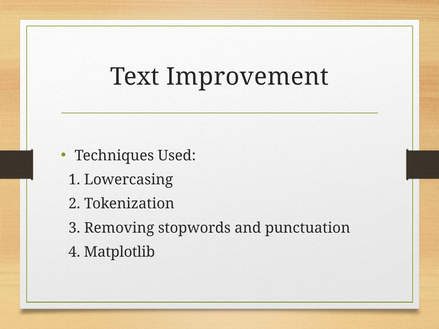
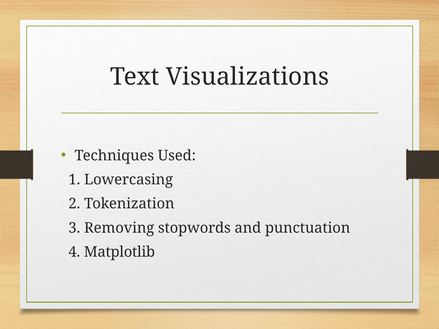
Improvement: Improvement -> Visualizations (247, 77)
